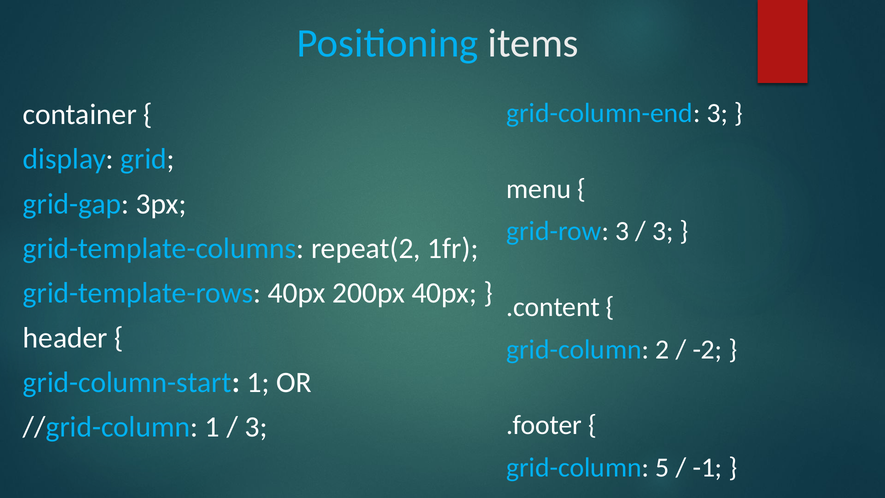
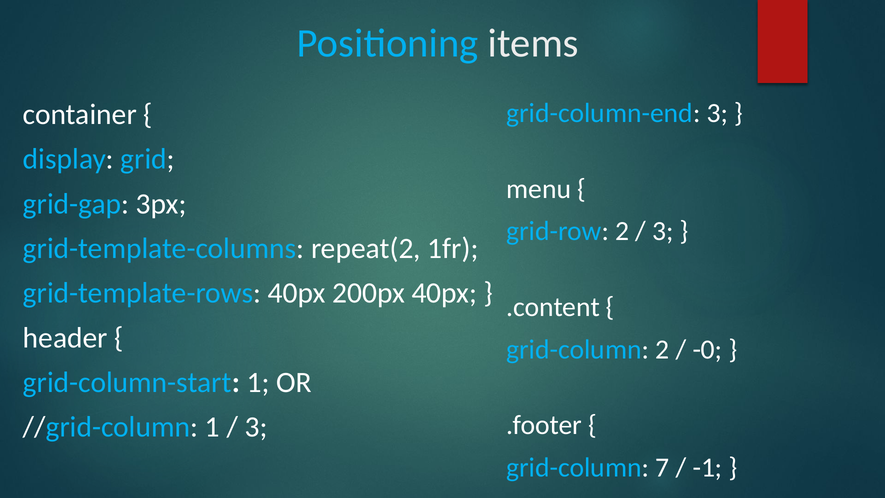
grid-row 3: 3 -> 2 (622, 231)
-2: -2 -> -0 (707, 349)
5: 5 -> 7 (662, 467)
